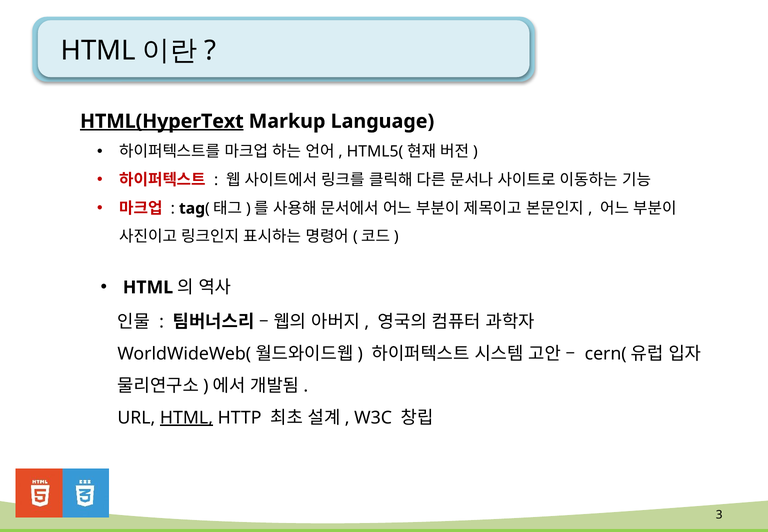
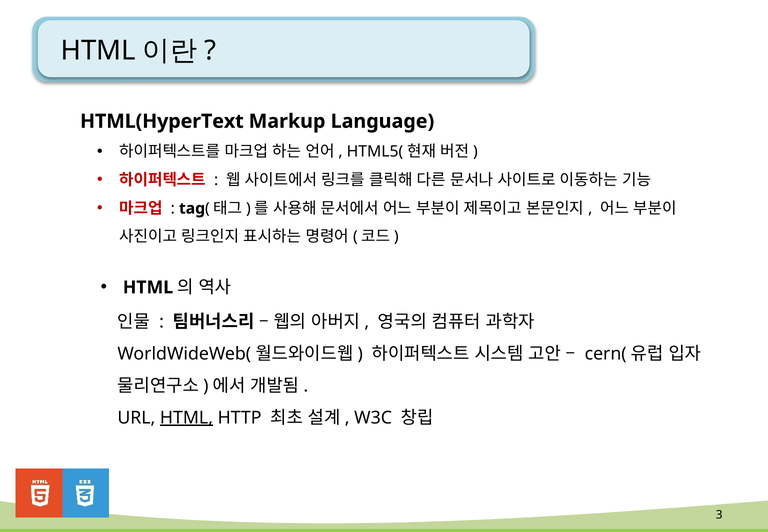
HTML(HyperText underline: present -> none (162, 121)
